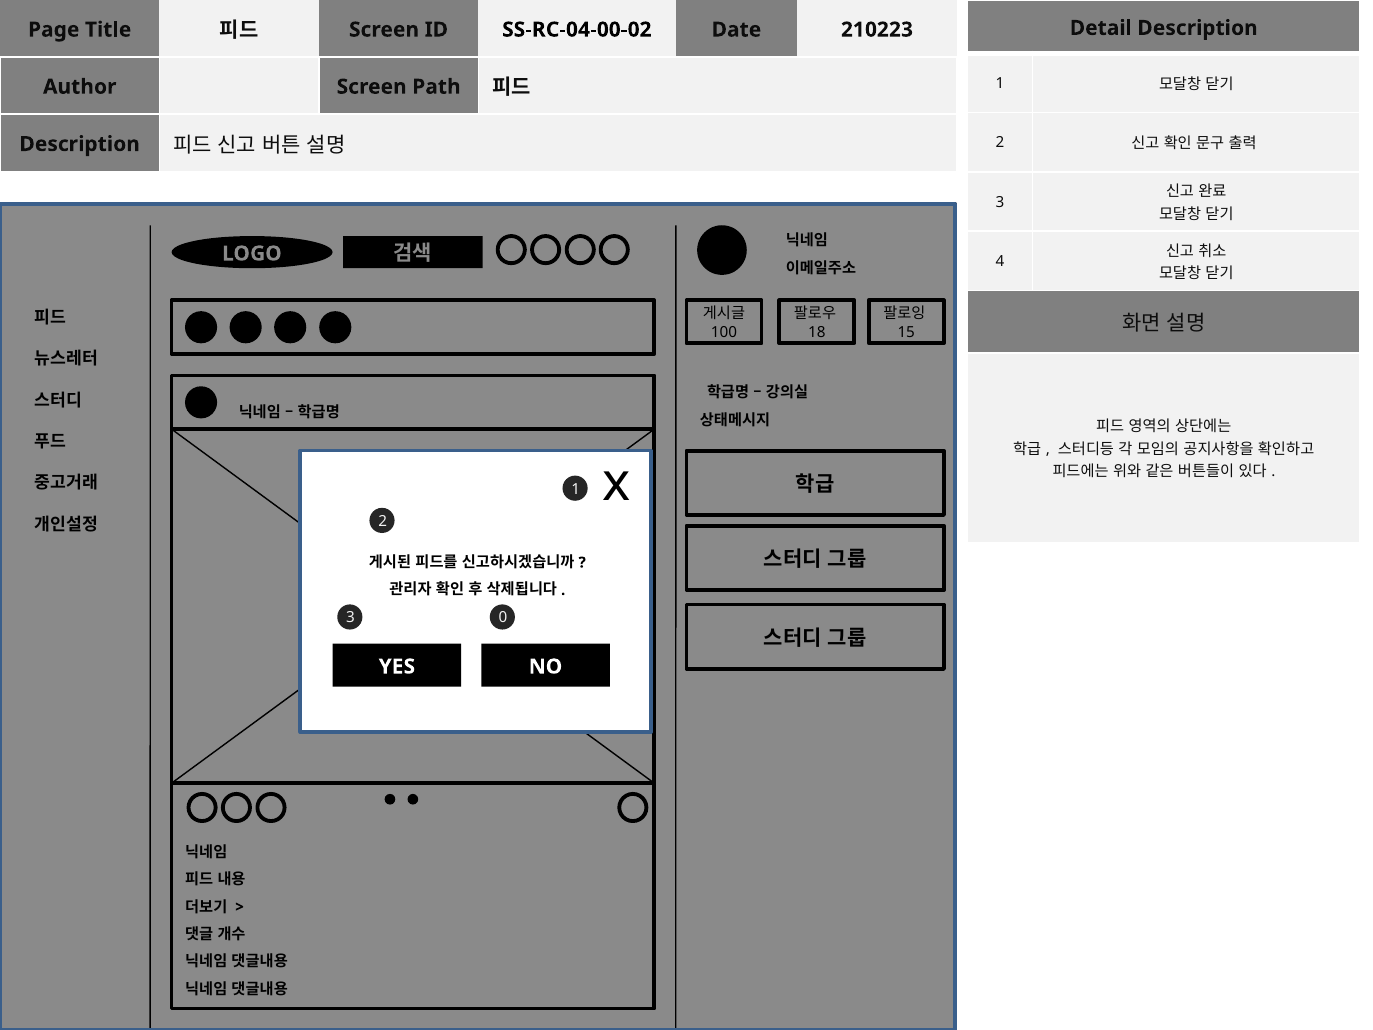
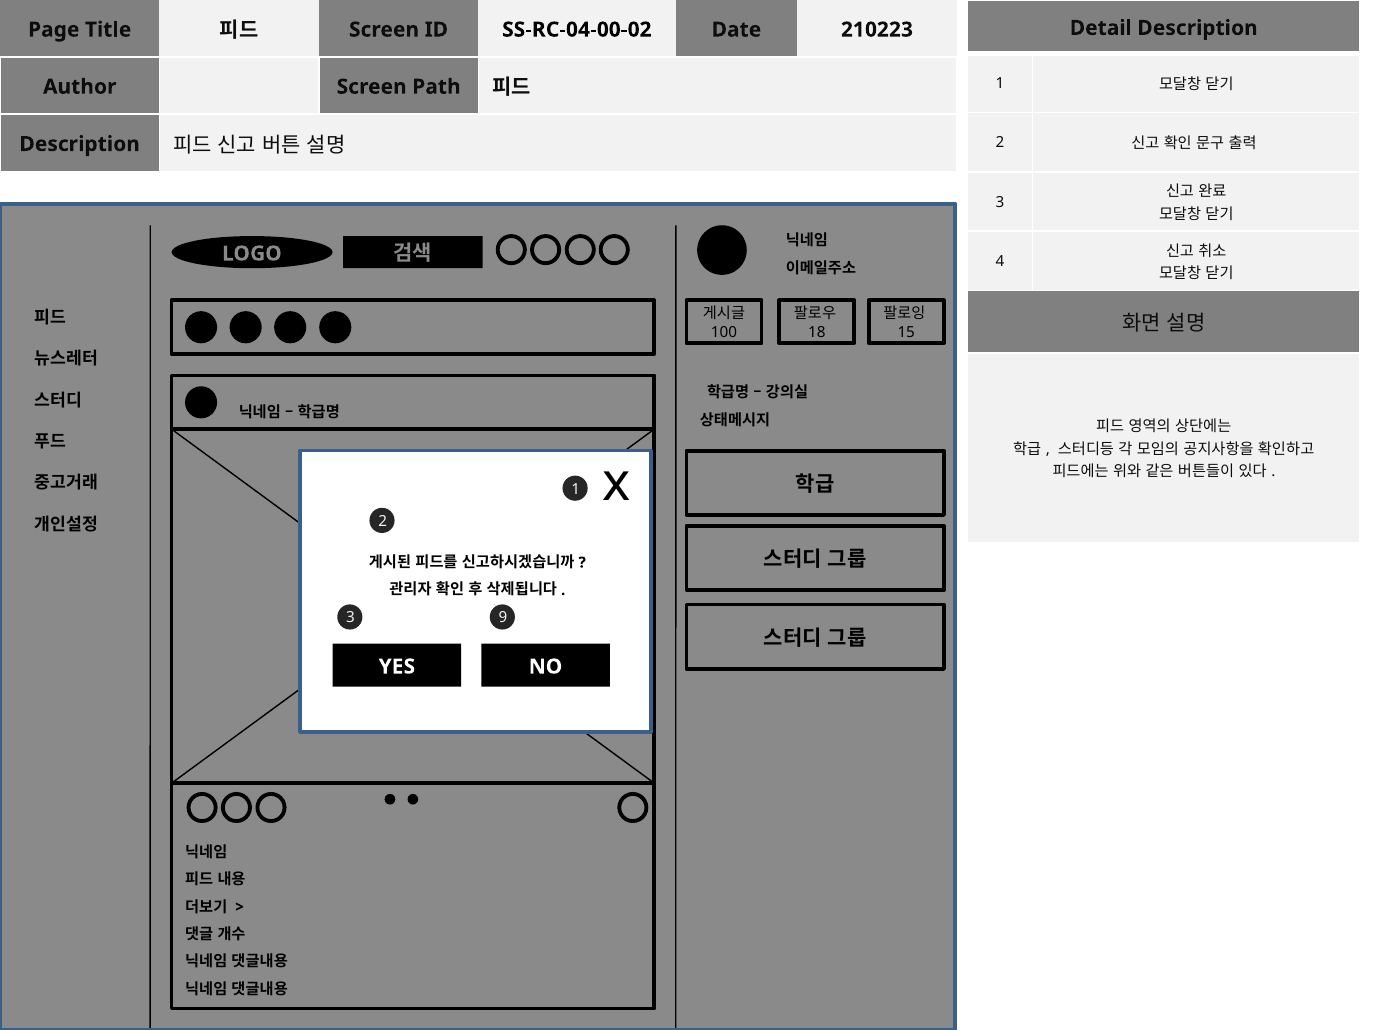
0: 0 -> 9 (503, 618)
